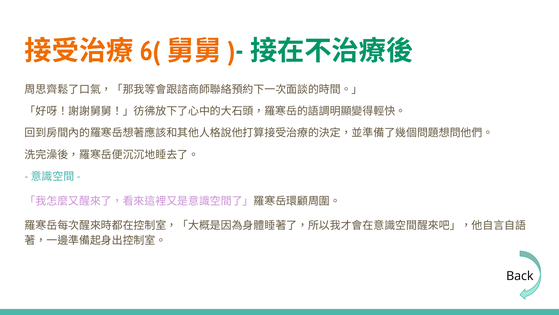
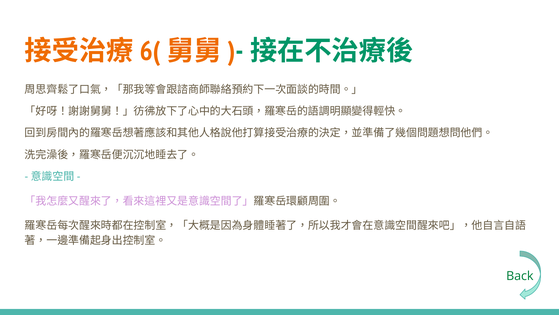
Back colour: black -> green (520, 276)
